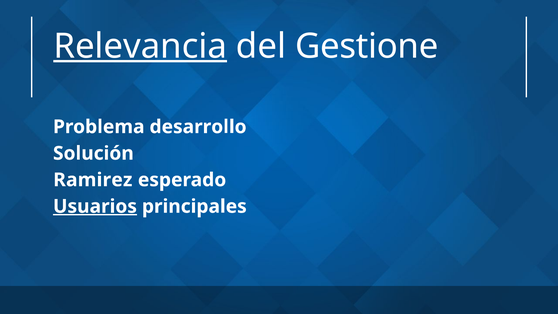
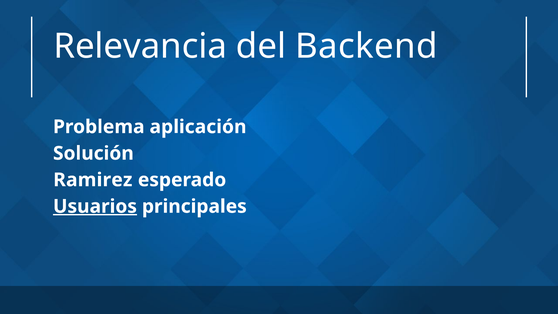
Relevancia underline: present -> none (140, 46)
Gestione: Gestione -> Backend (366, 46)
desarrollo: desarrollo -> aplicación (198, 127)
